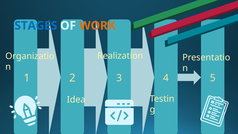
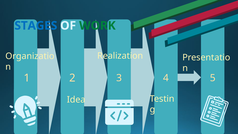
WORK colour: orange -> green (97, 26)
